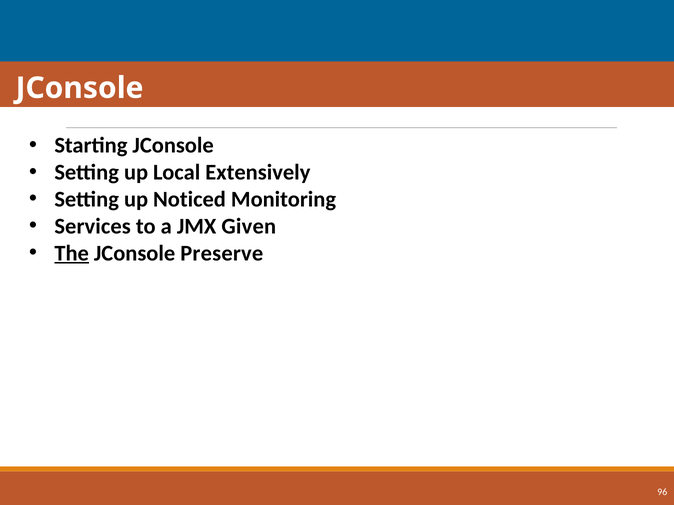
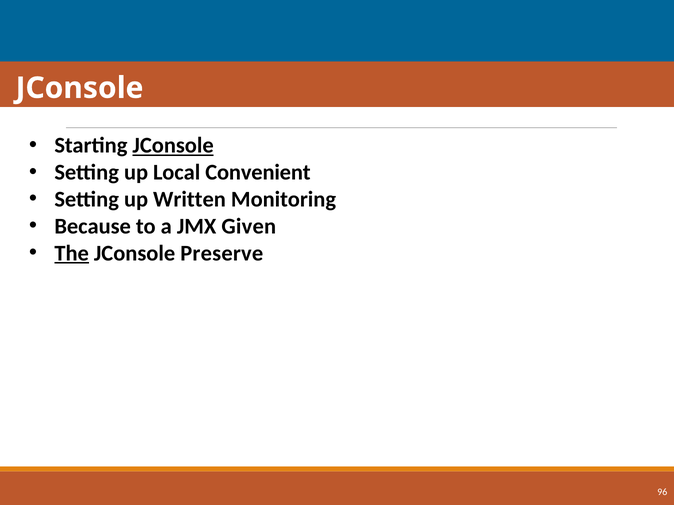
JConsole underline: none -> present (173, 146)
Extensively: Extensively -> Convenient (258, 173)
Noticed: Noticed -> Written (189, 200)
Services: Services -> Because (93, 226)
